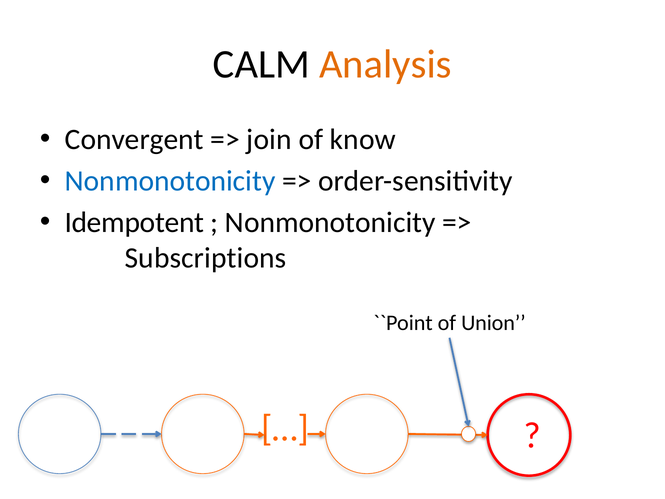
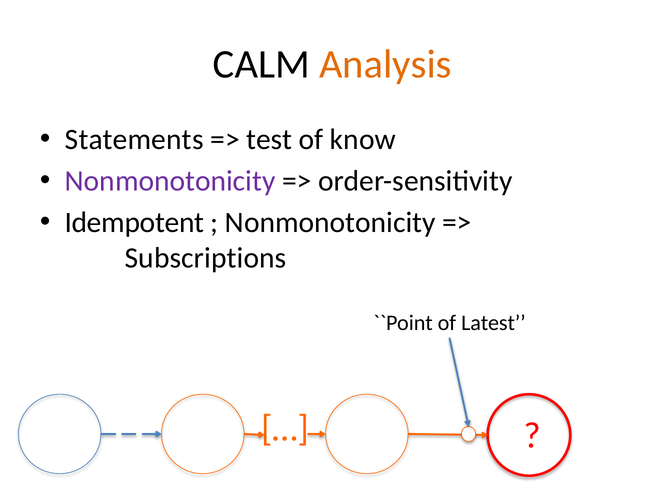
Convergent: Convergent -> Statements (134, 140)
join: join -> test (269, 140)
Nonmonotonicity colour: blue -> purple (170, 181)
Union: Union -> Latest (493, 323)
